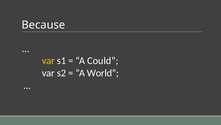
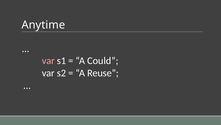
Because: Because -> Anytime (43, 25)
var colour: yellow -> pink (48, 60)
World: World -> Reuse (103, 73)
